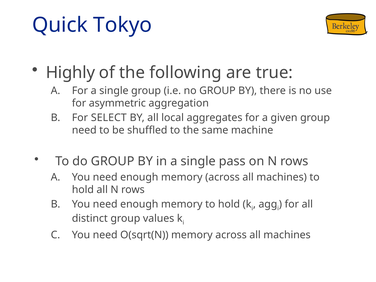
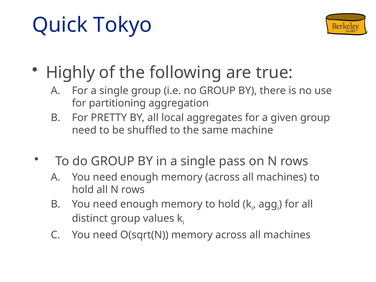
asymmetric: asymmetric -> partitioning (117, 103)
SELECT: SELECT -> PRETTY (109, 118)
